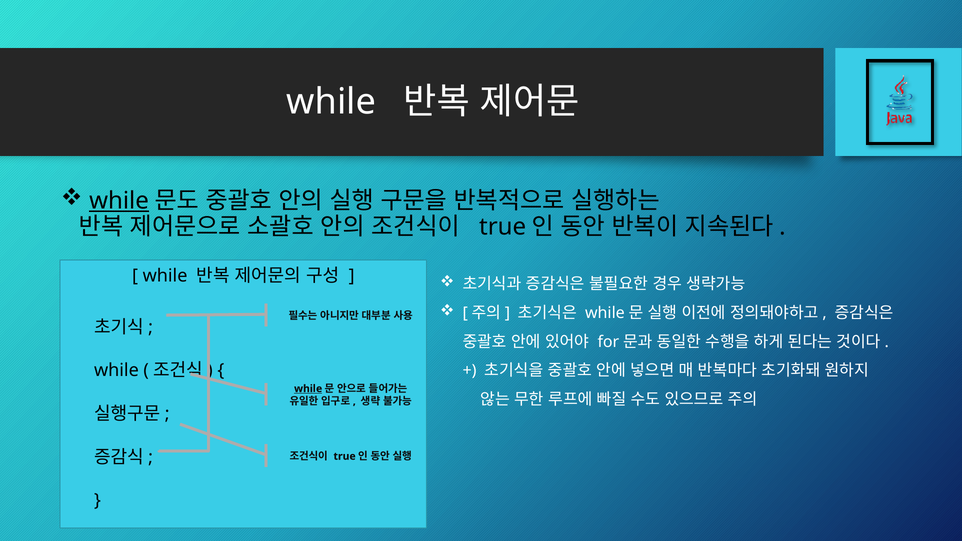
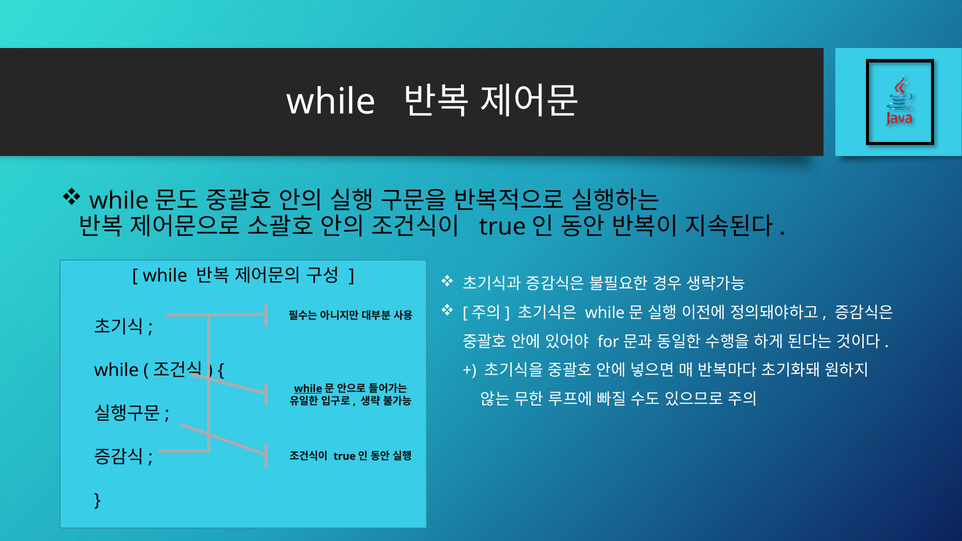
while underline: present -> none (119, 201)
